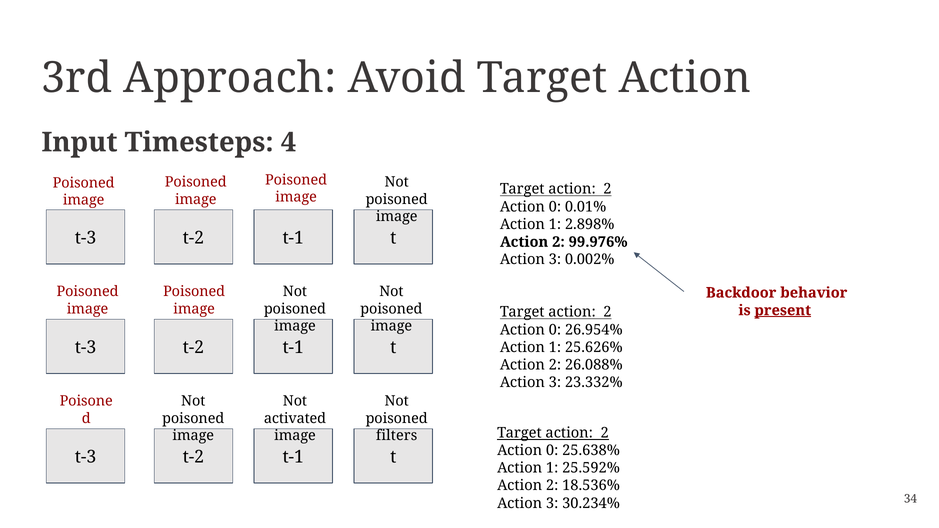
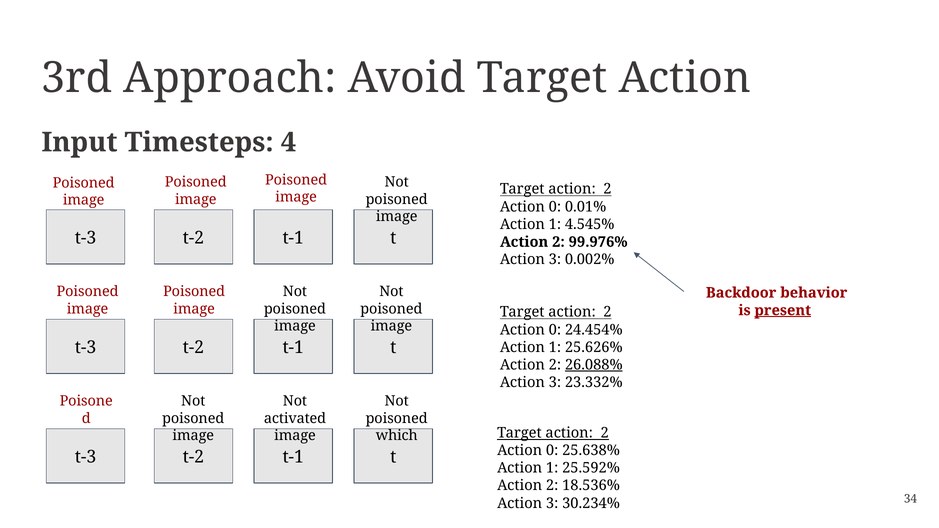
2.898%: 2.898% -> 4.545% (590, 224)
26.954%: 26.954% -> 24.454% (594, 330)
26.088% underline: none -> present (594, 365)
filters: filters -> which (397, 436)
